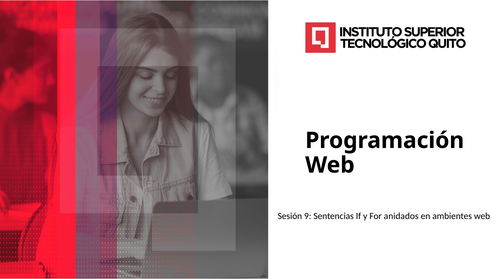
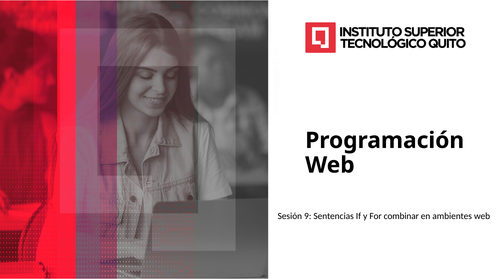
anidados: anidados -> combinar (401, 216)
